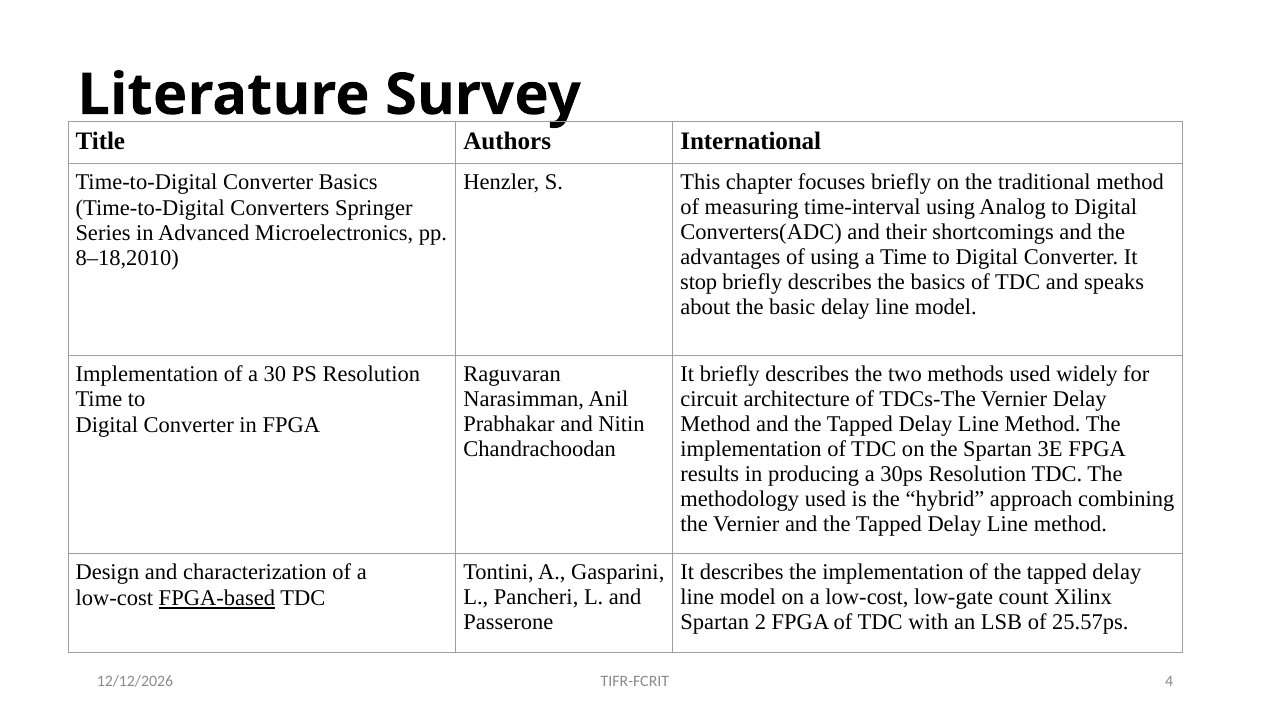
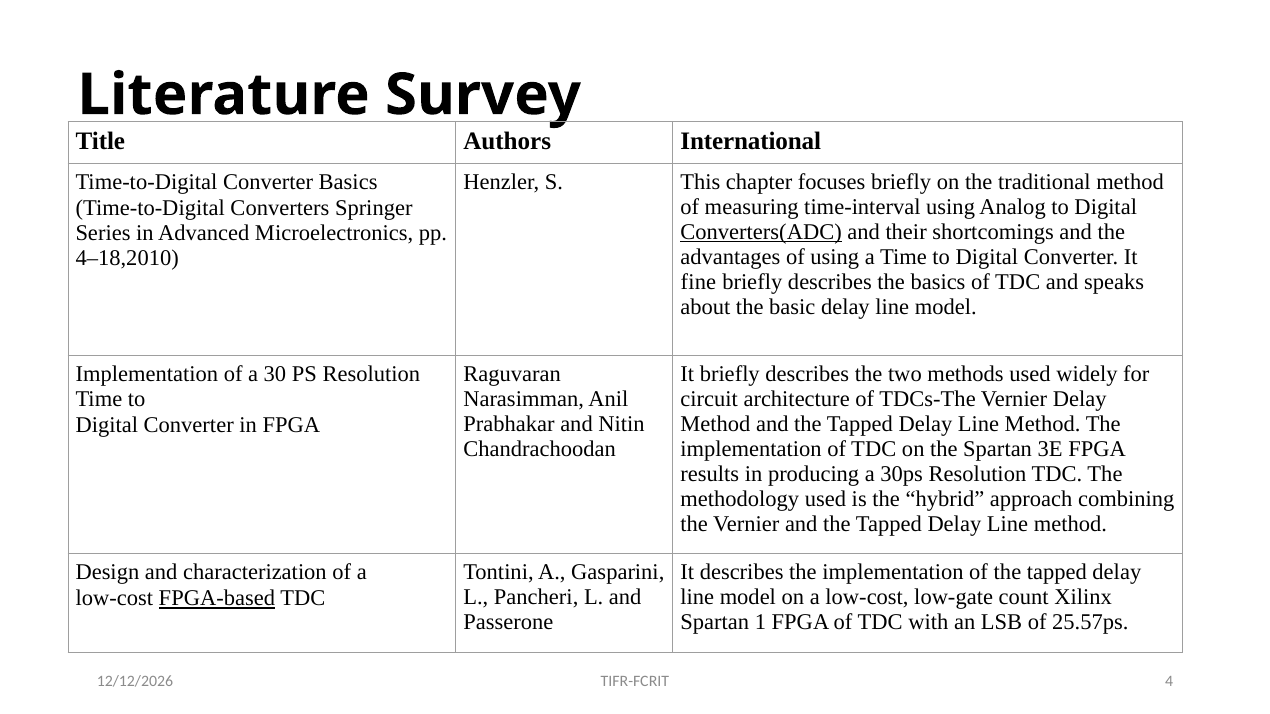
Converters(ADC underline: none -> present (761, 232)
8–18,2010: 8–18,2010 -> 4–18,2010 (127, 258)
stop: stop -> fine (698, 282)
2: 2 -> 1 (760, 622)
